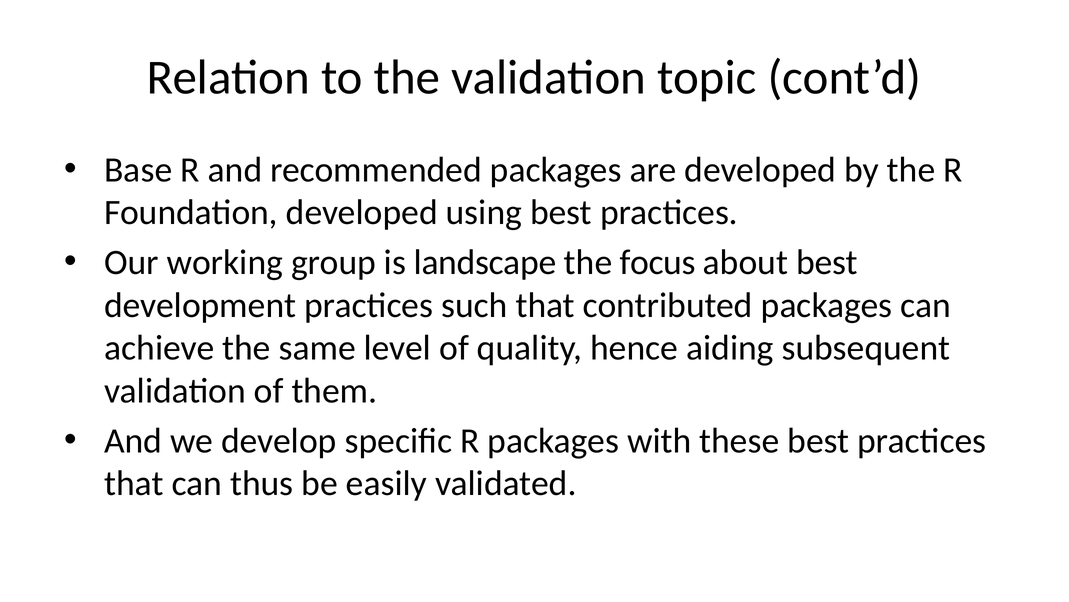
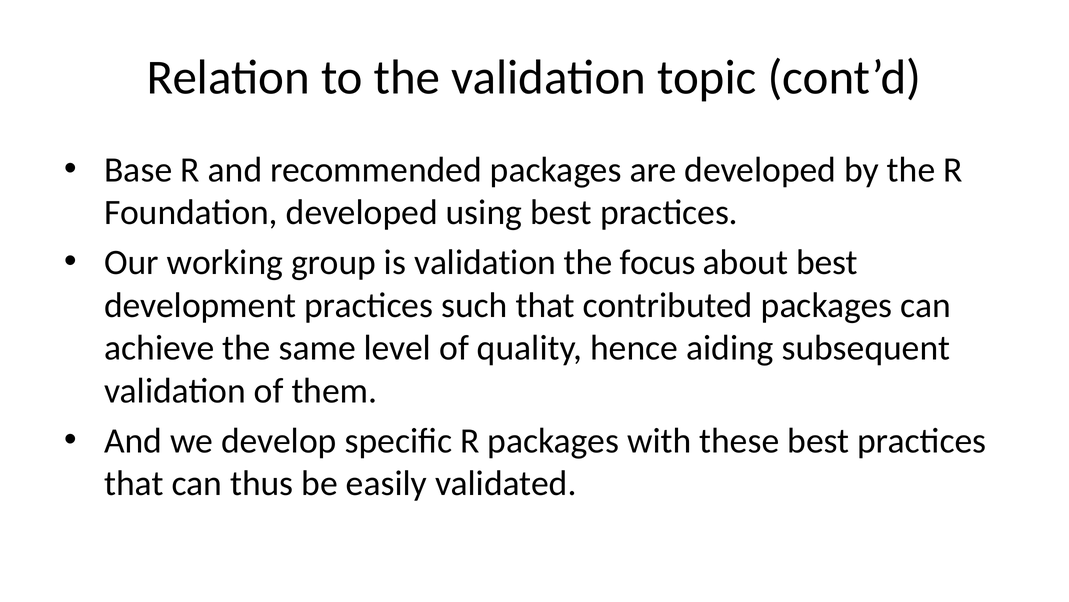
is landscape: landscape -> validation (485, 262)
